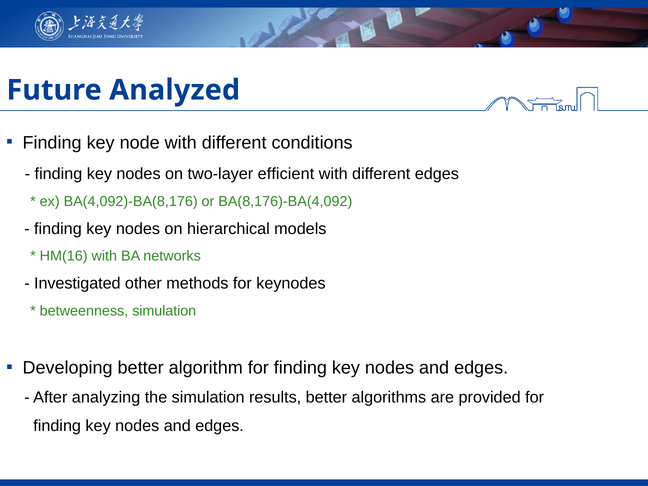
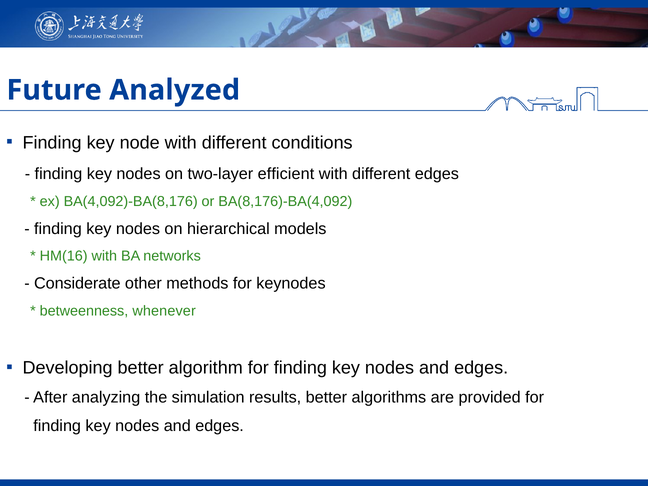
Investigated: Investigated -> Considerate (77, 284)
betweenness simulation: simulation -> whenever (164, 311)
